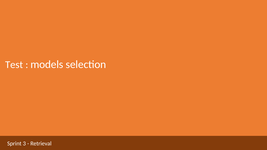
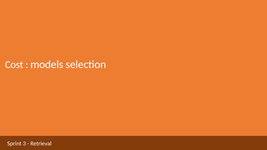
Test: Test -> Cost (14, 65)
